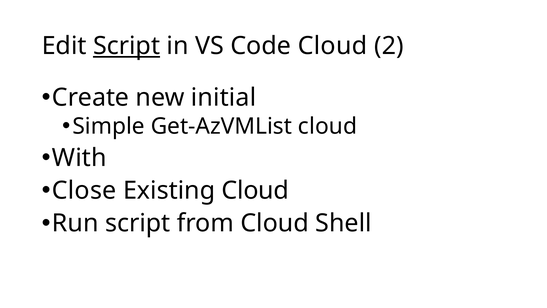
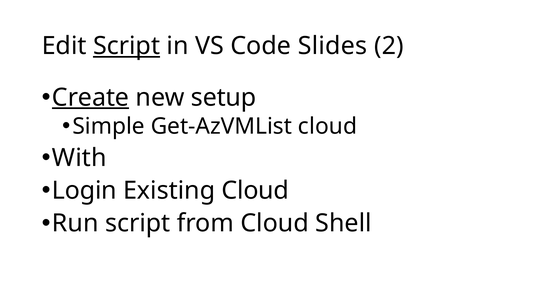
Code Cloud: Cloud -> Slides (332, 46)
Create underline: none -> present (91, 97)
initial: initial -> setup (224, 97)
Close: Close -> Login (84, 190)
